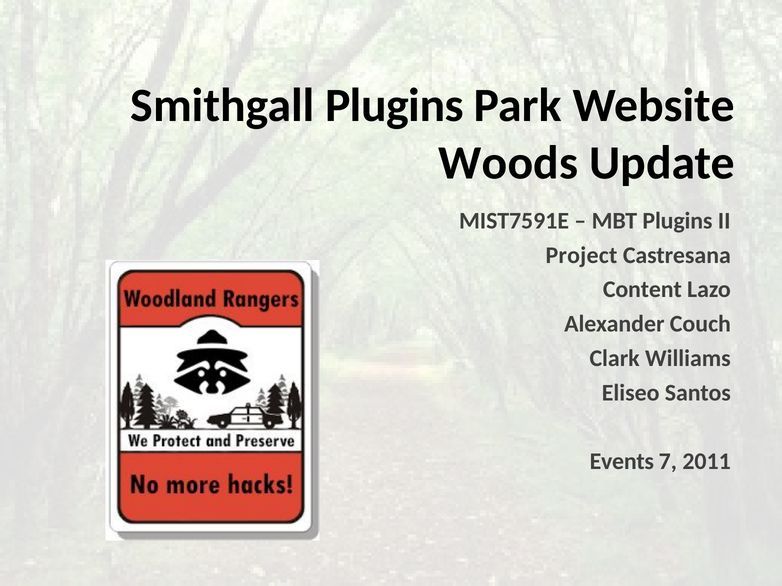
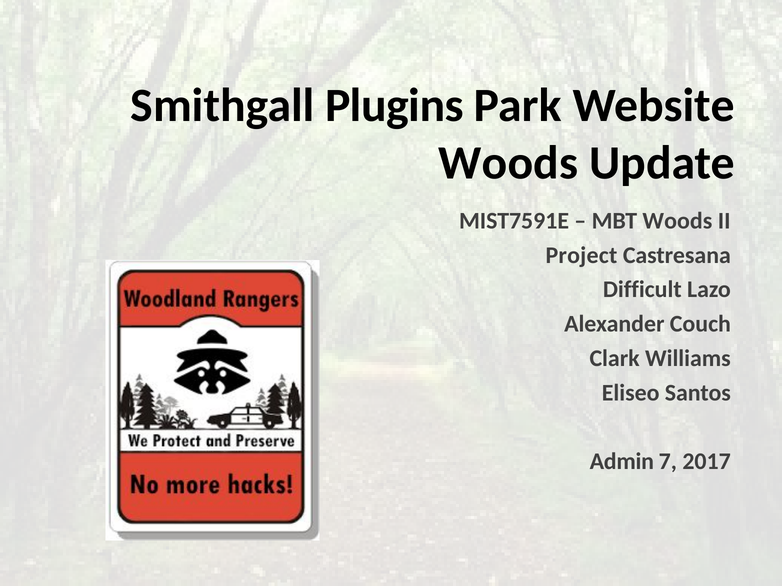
MBT Plugins: Plugins -> Woods (677, 221)
Content: Content -> Difficult (642, 290)
Events: Events -> Admin (622, 462)
2011: 2011 -> 2017 (707, 462)
